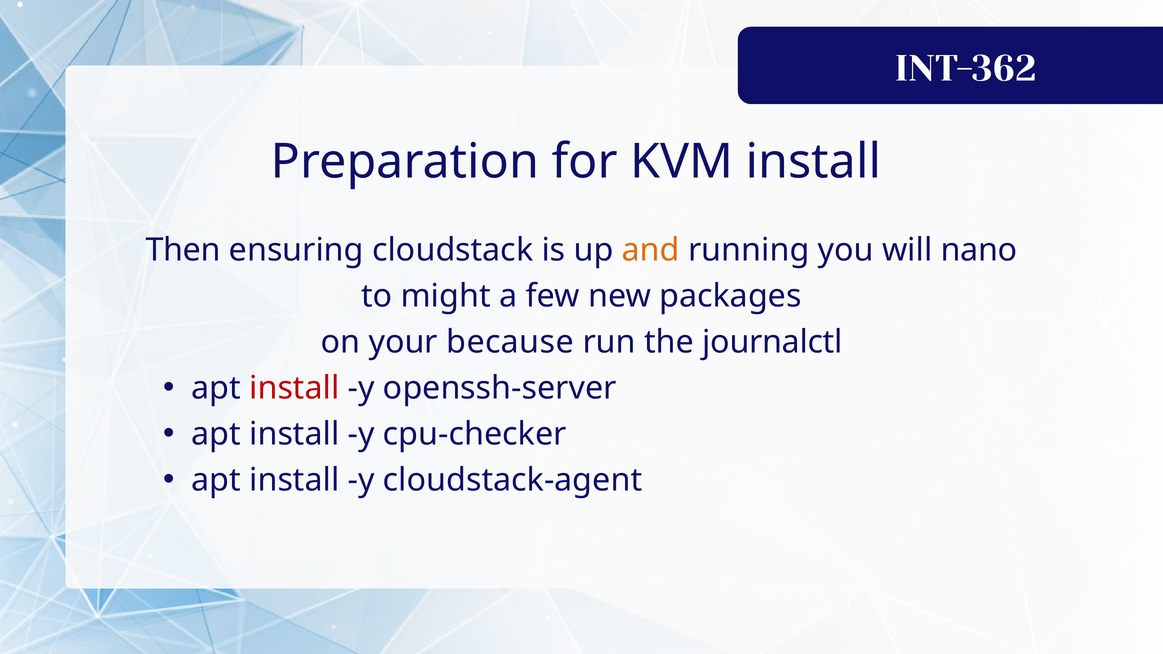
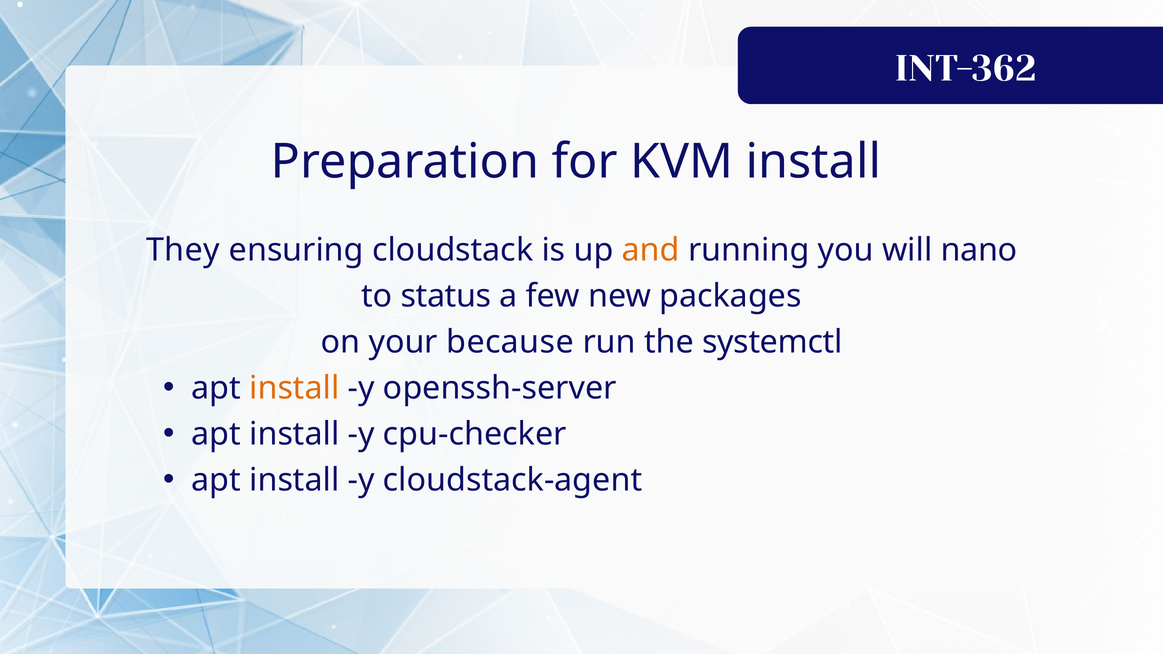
Then: Then -> They (183, 250)
might: might -> status (446, 296)
journalctl: journalctl -> systemctl (772, 342)
install colour: red -> orange (294, 388)
